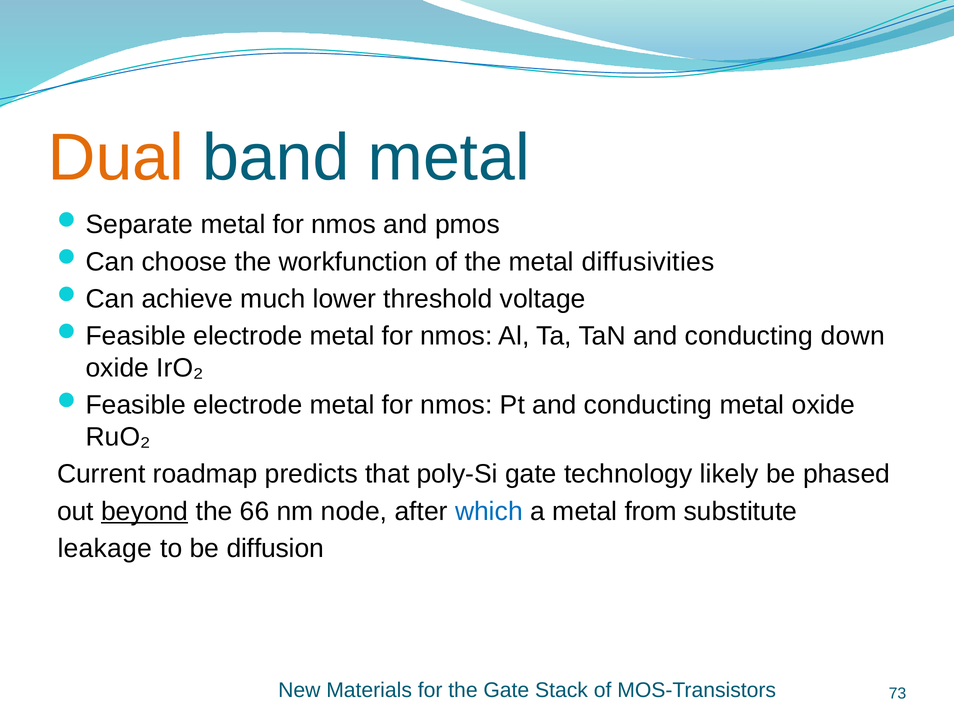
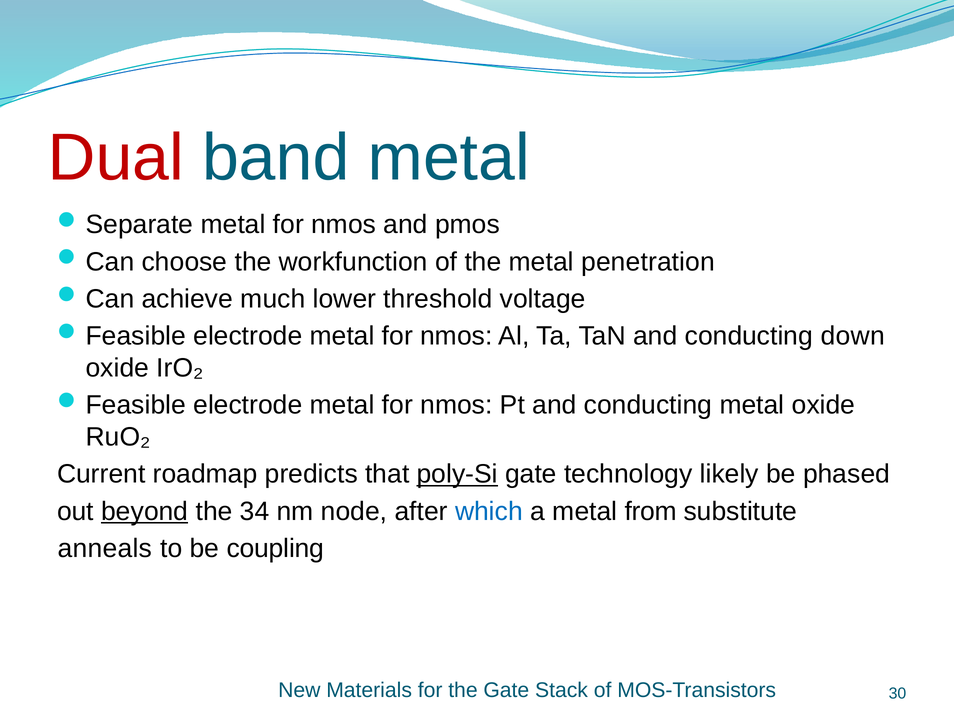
Dual colour: orange -> red (116, 158)
diffusivities: diffusivities -> penetration (648, 262)
poly-Si underline: none -> present (457, 474)
66: 66 -> 34 (255, 511)
leakage: leakage -> anneals (105, 548)
diffusion: diffusion -> coupling (275, 548)
73: 73 -> 30 (897, 693)
